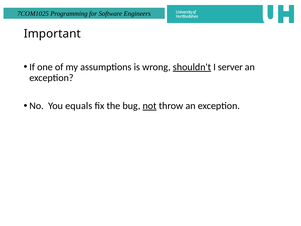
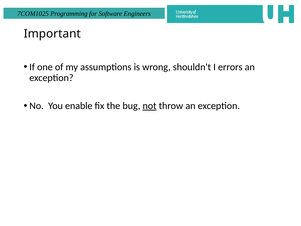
shouldn't underline: present -> none (192, 67)
server: server -> errors (230, 67)
equals: equals -> enable (79, 106)
